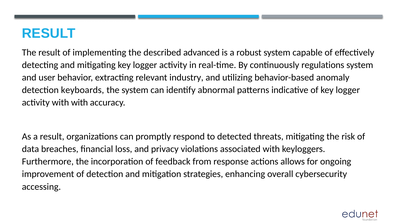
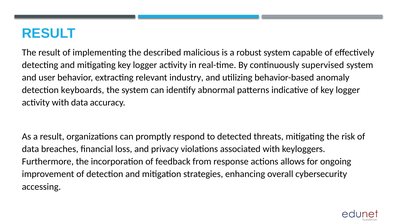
advanced: advanced -> malicious (201, 53)
regulations: regulations -> supervised (323, 65)
with with: with -> data (80, 103)
